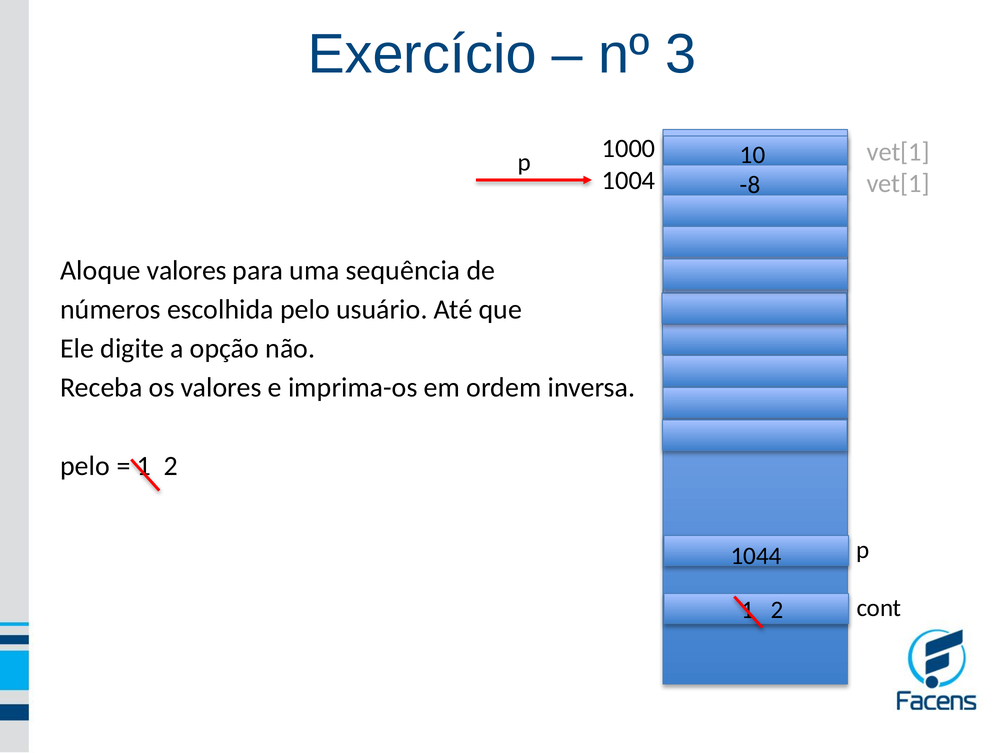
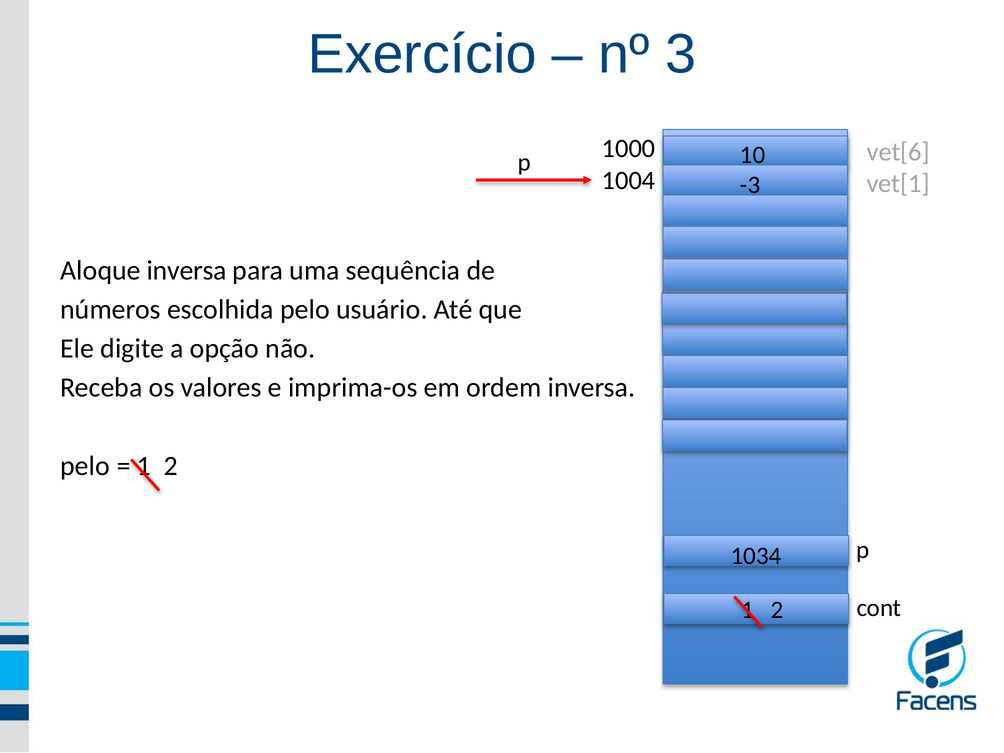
vet[1: vet[1 -> vet[6 (898, 152)
-8: -8 -> -3 (750, 185)
Aloque valores: valores -> inversa (187, 270)
1044: 1044 -> 1034 (756, 556)
